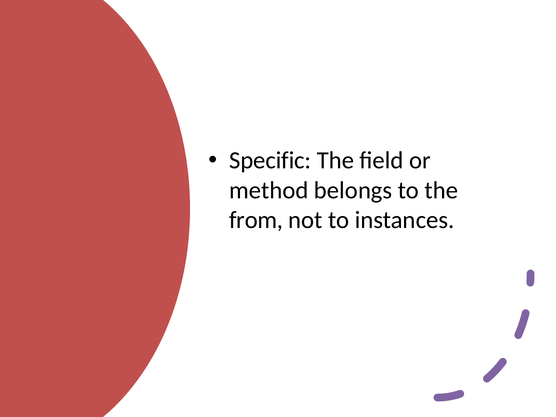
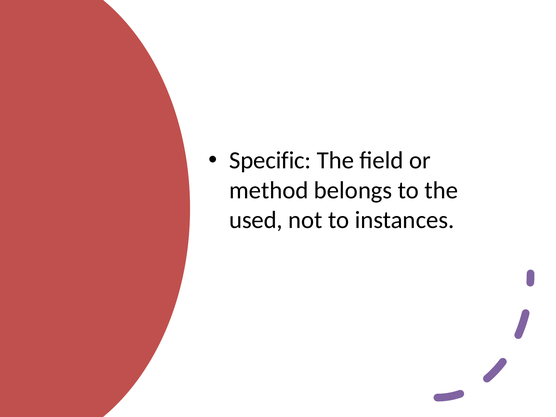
from: from -> used (256, 220)
